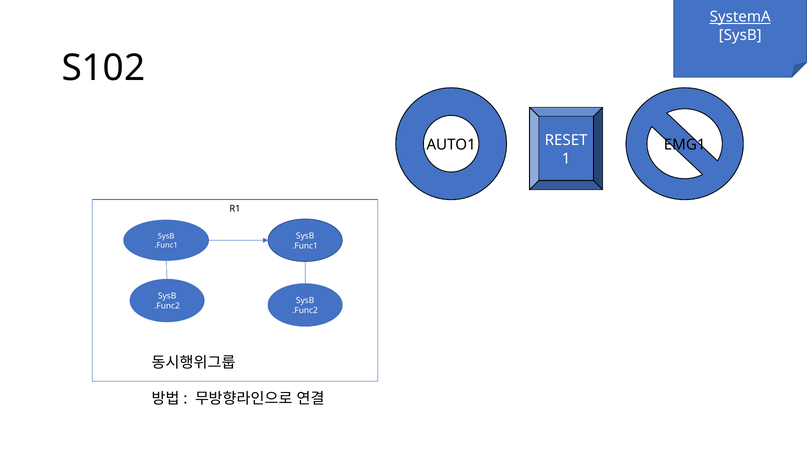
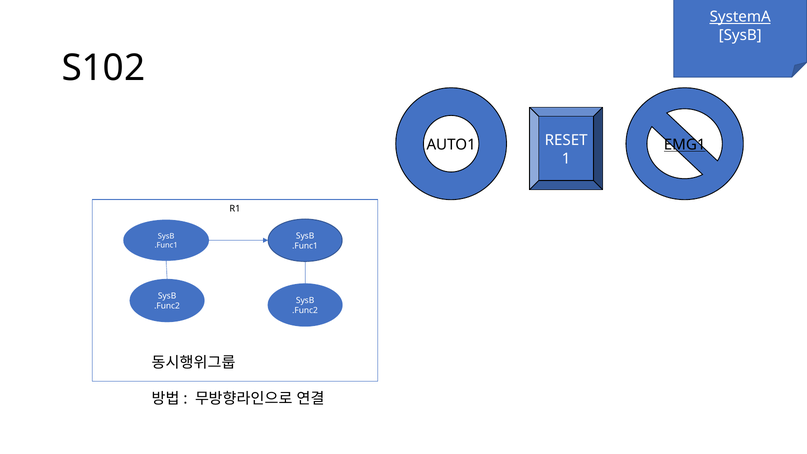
EMG1 underline: none -> present (685, 145)
